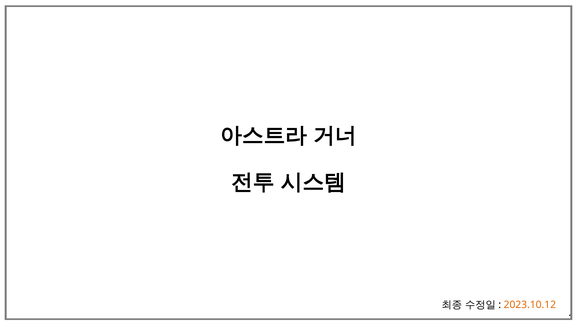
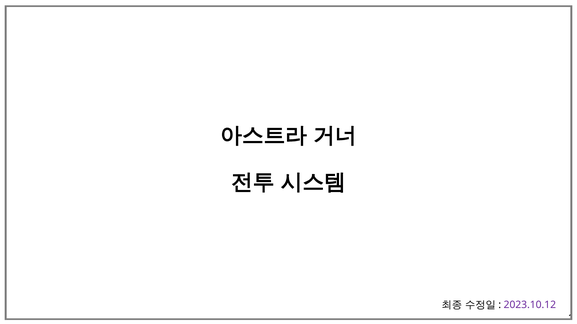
2023.10.12 colour: orange -> purple (530, 305)
